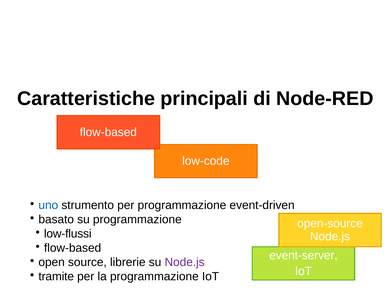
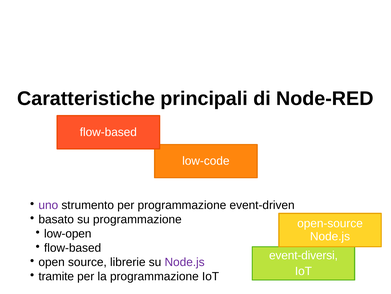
uno colour: blue -> purple (48, 205)
low-flussi: low-flussi -> low-open (68, 233)
event-server: event-server -> event-diversi (303, 255)
